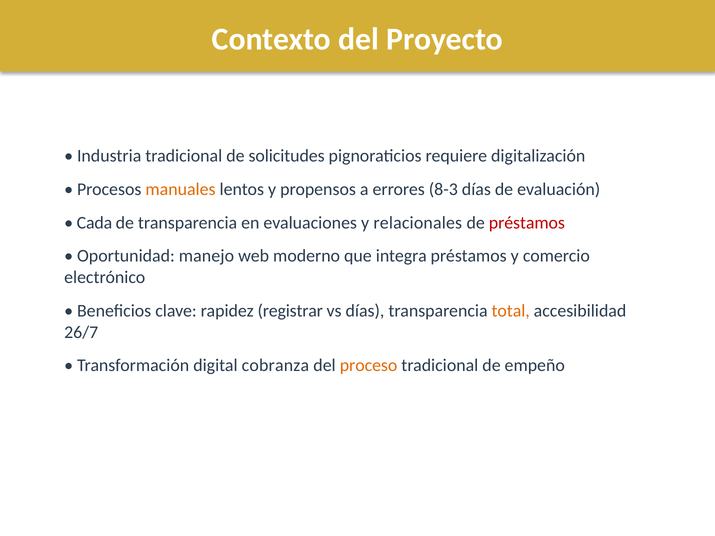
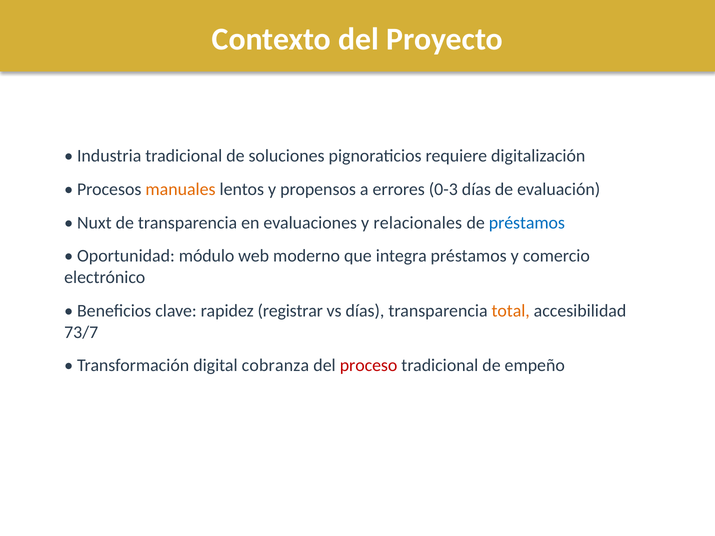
solicitudes: solicitudes -> soluciones (287, 156)
8-3: 8-3 -> 0-3 (443, 189)
Cada: Cada -> Nuxt (94, 223)
préstamos colour: red -> blue (527, 223)
manejo: manejo -> módulo (207, 256)
26/7: 26/7 -> 73/7 (81, 332)
proceso colour: orange -> red (369, 366)
